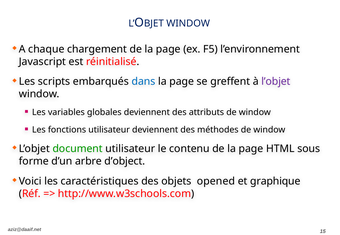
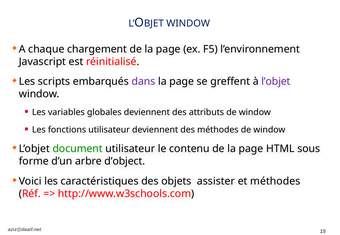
dans colour: blue -> purple (143, 82)
opened: opened -> assister (216, 181)
et graphique: graphique -> méthodes (275, 181)
